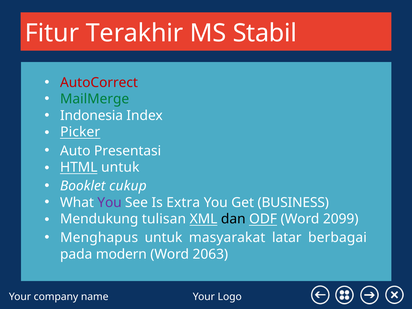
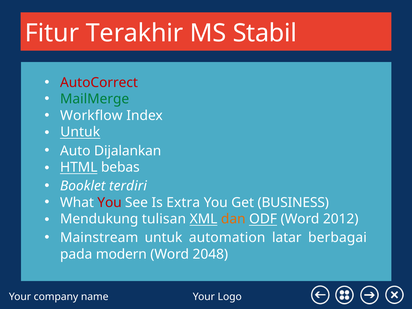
Indonesia: Indonesia -> Workflow (91, 116)
Picker: Picker -> Untuk (80, 132)
Presentasi: Presentasi -> Dijalankan (128, 151)
HTML untuk: untuk -> bebas (120, 167)
cukup: cukup -> terdiri (128, 186)
You colour: purple -> red (110, 203)
dan colour: black -> orange (233, 219)
2099: 2099 -> 2012 (341, 219)
Menghapus: Menghapus -> Mainstream (99, 238)
masyarakat: masyarakat -> automation (227, 238)
2063: 2063 -> 2048 (210, 254)
